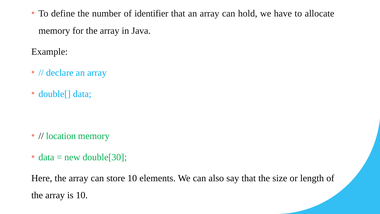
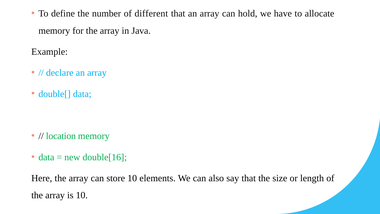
identifier: identifier -> different (151, 13)
double[30: double[30 -> double[16 (105, 157)
